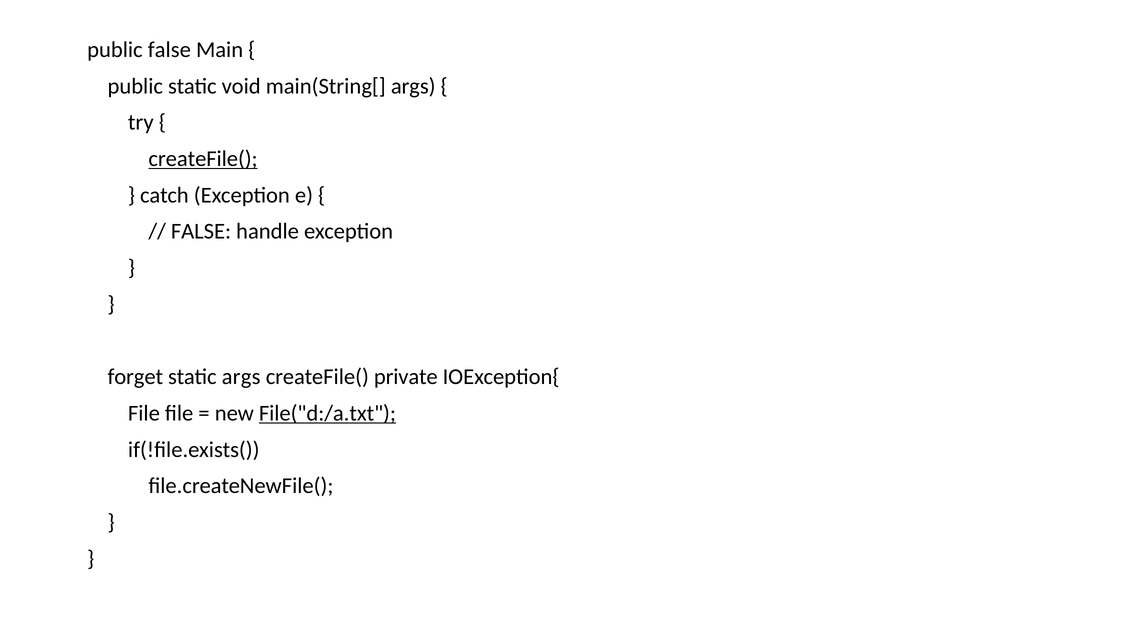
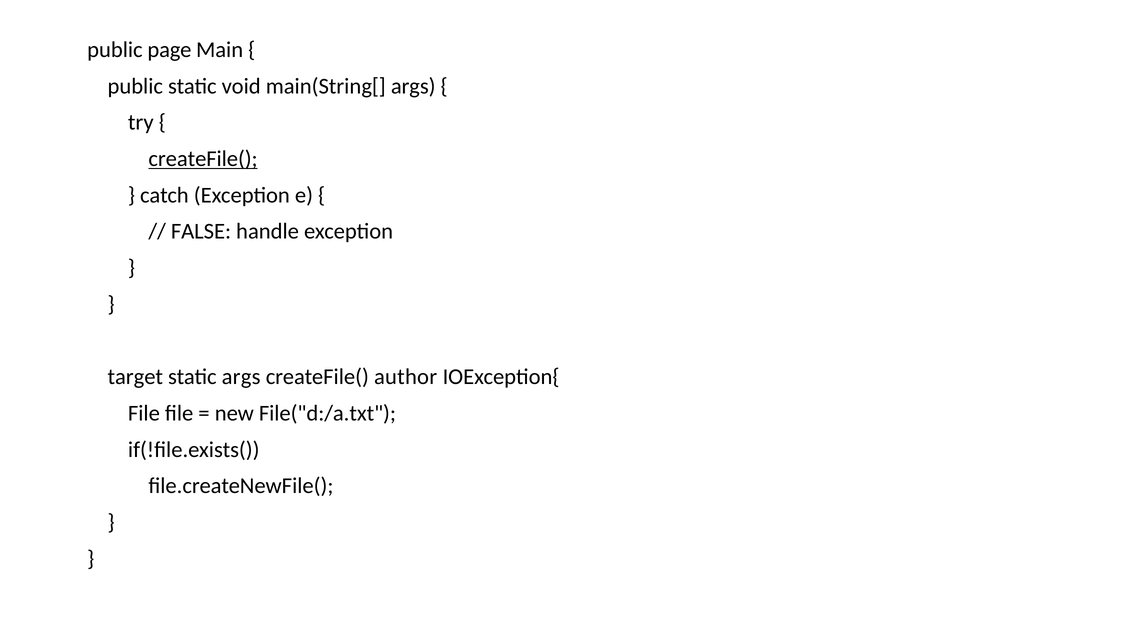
public false: false -> page (169, 50)
forget: forget -> target (135, 377)
private: private -> author (406, 377)
File("d:/a.txt underline: present -> none (327, 414)
